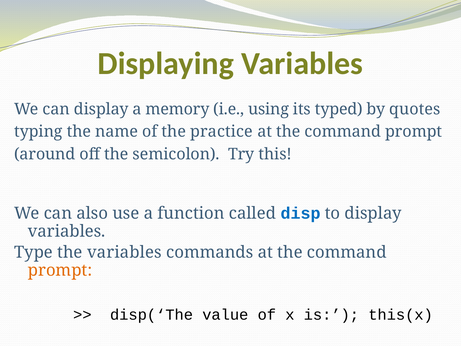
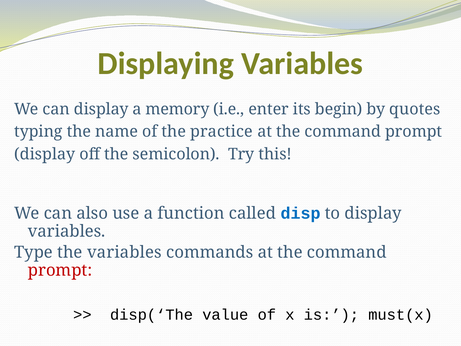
using: using -> enter (269, 109)
typed: typed -> begin (339, 109)
around: around -> display (45, 154)
prompt colour: orange -> red (60, 270)
this(x: this(x -> must(x (401, 314)
